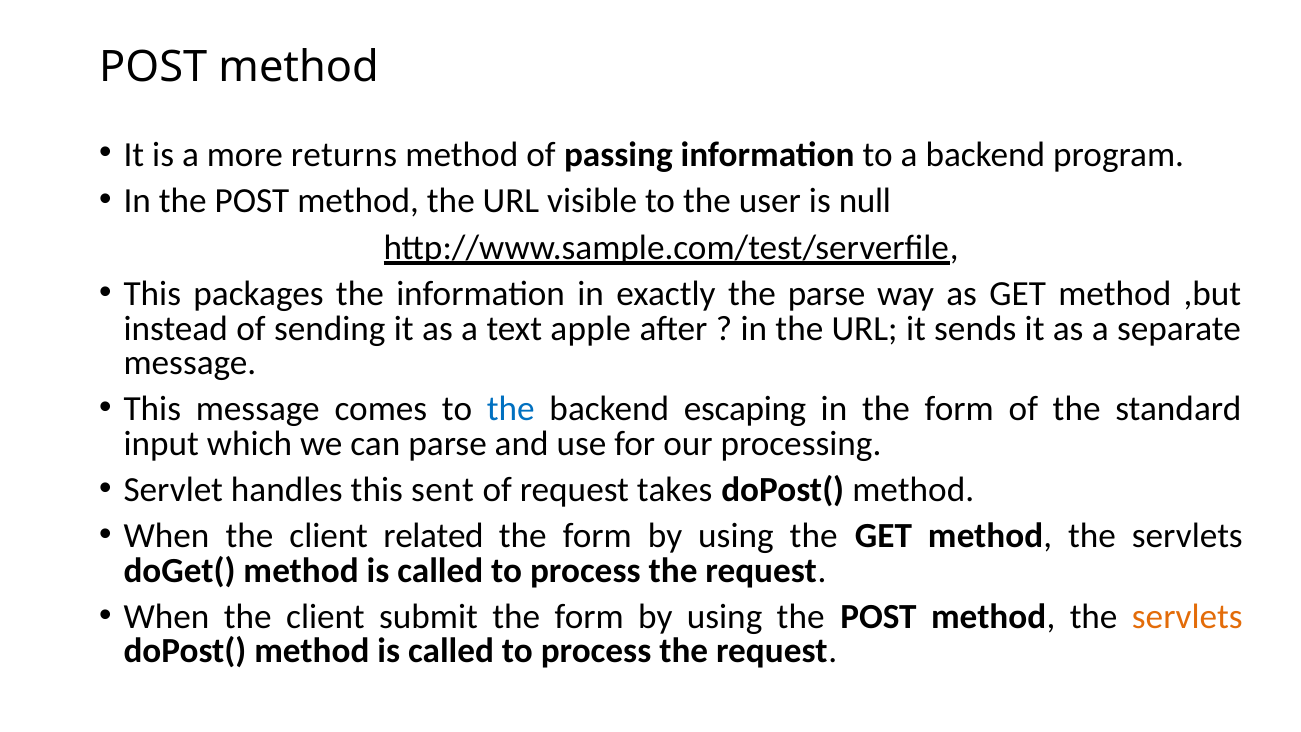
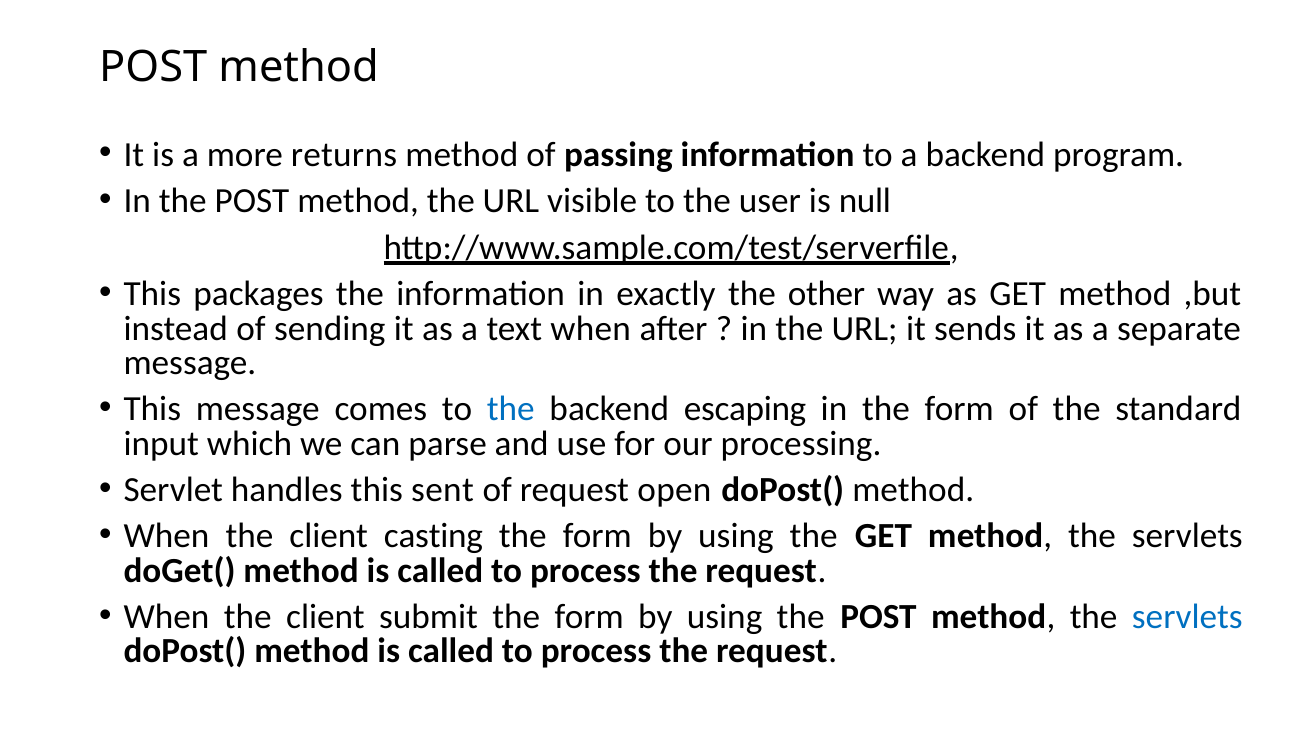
the parse: parse -> other (827, 294)
text apple: apple -> when (591, 329)
takes: takes -> open (674, 490)
related: related -> casting (433, 536)
servlets colour: orange -> blue (1187, 617)
